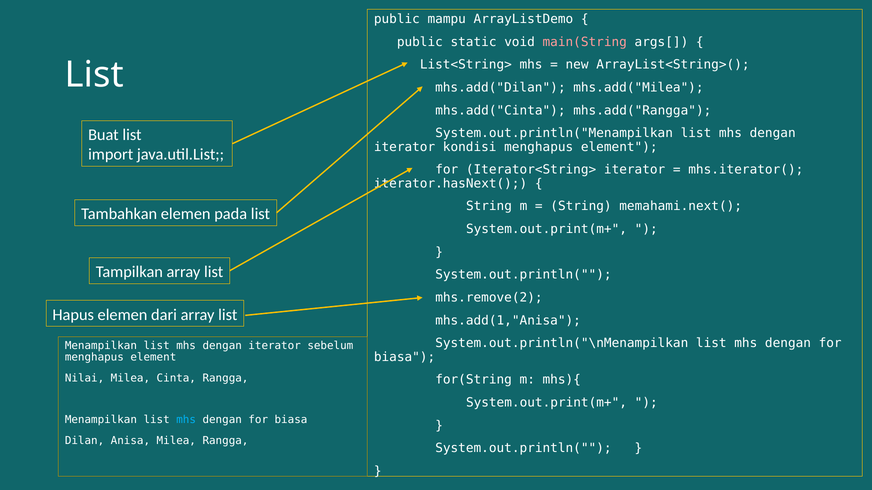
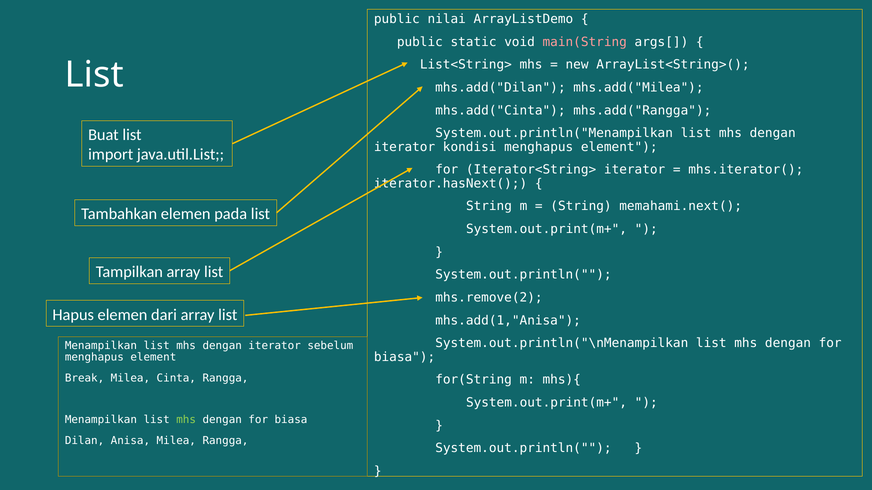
mampu: mampu -> nilai (447, 19)
Nilai: Nilai -> Break (85, 379)
mhs colour: light blue -> light green (186, 420)
